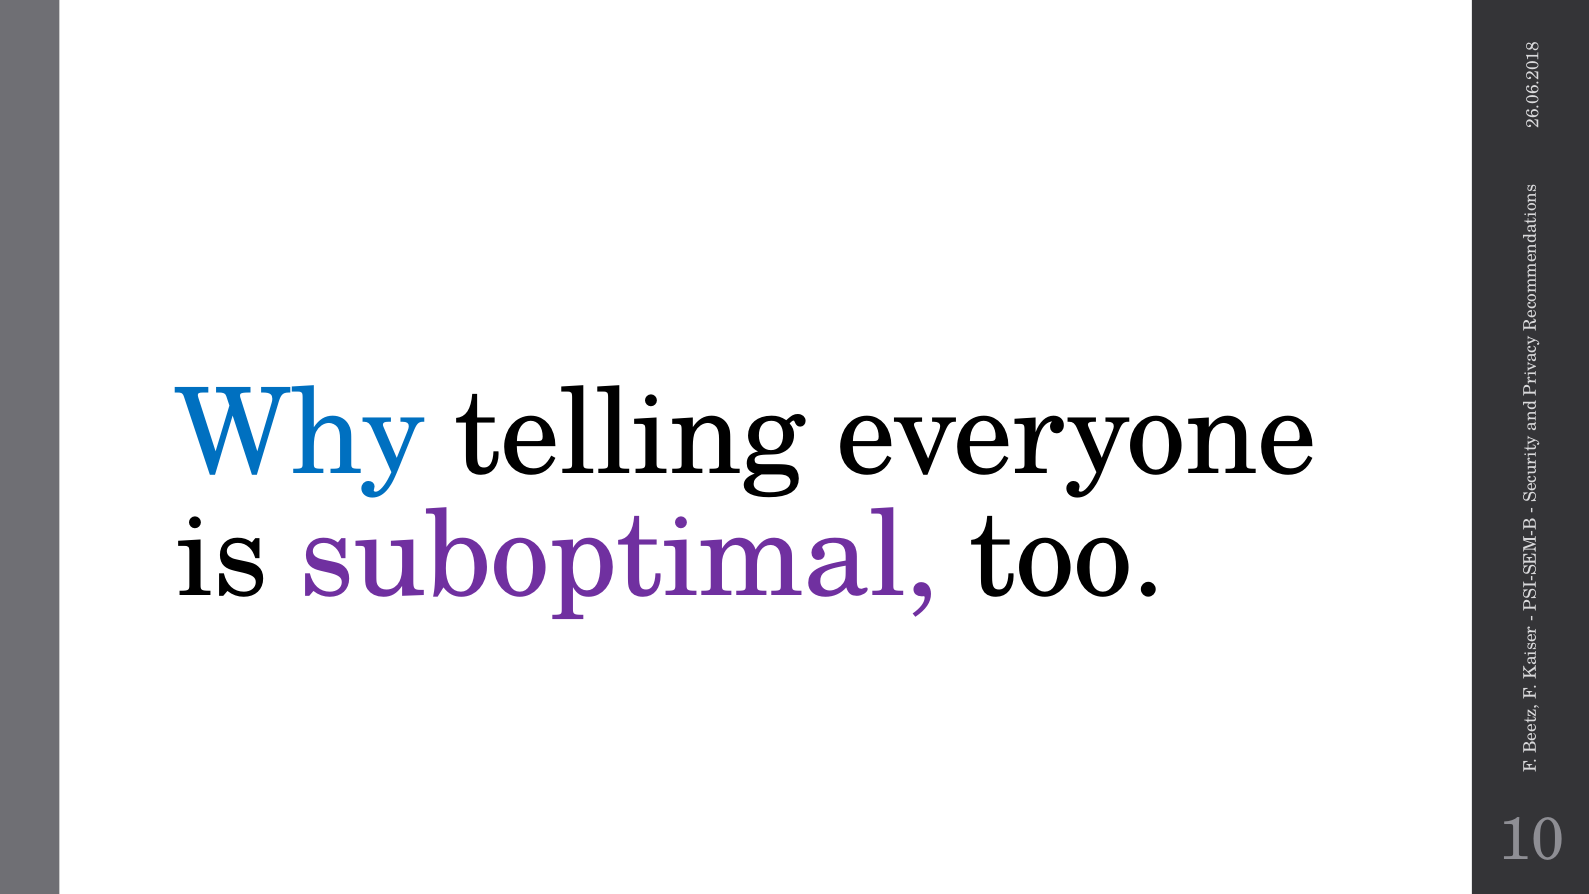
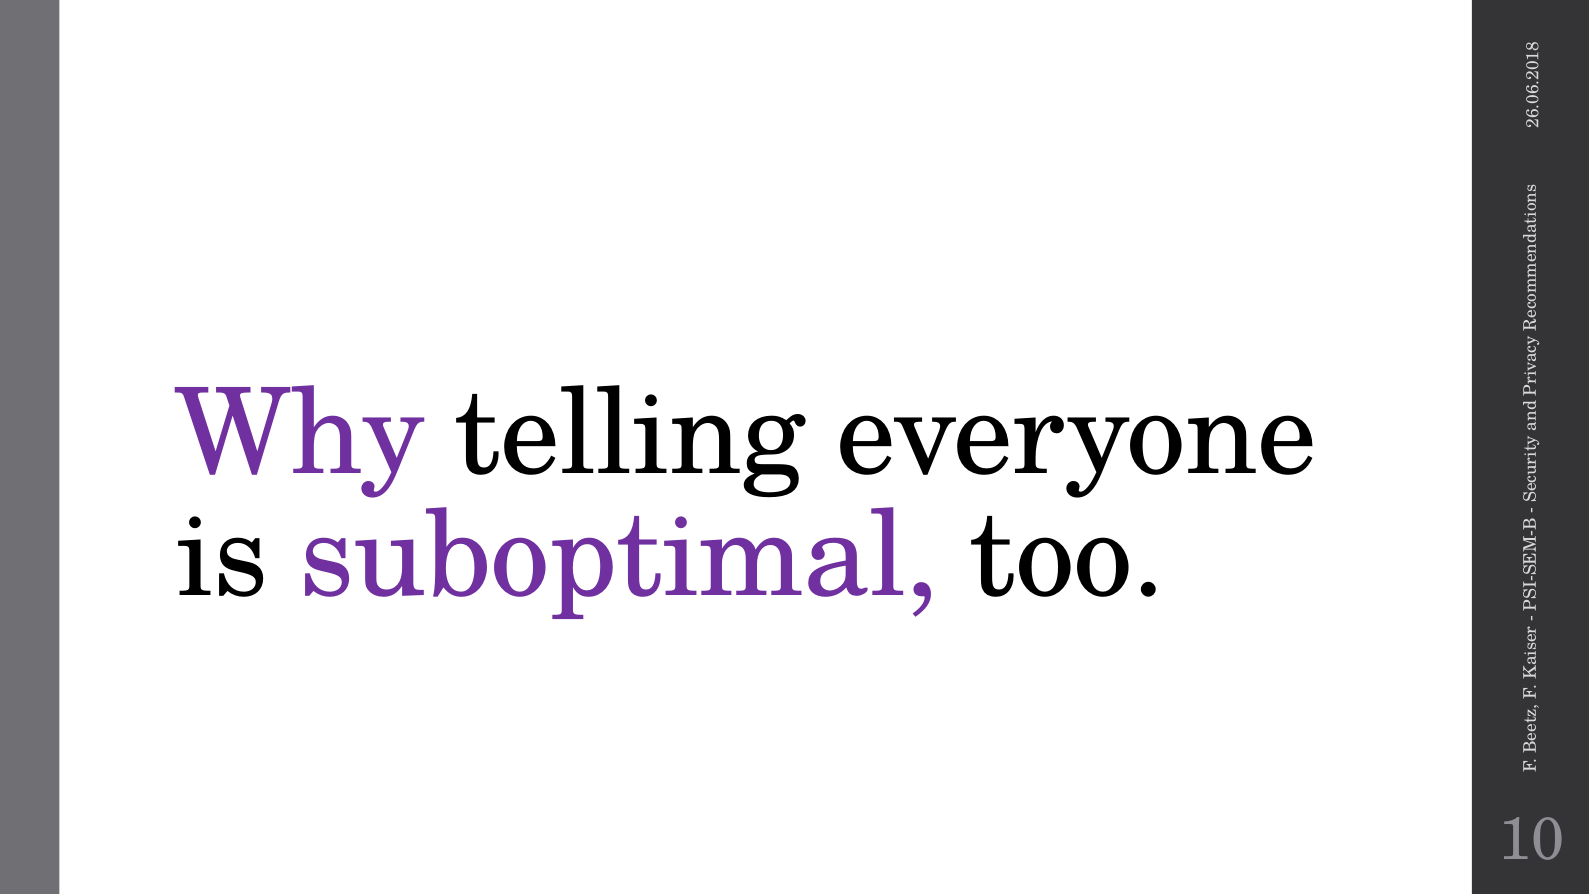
Why colour: blue -> purple (300, 434)
